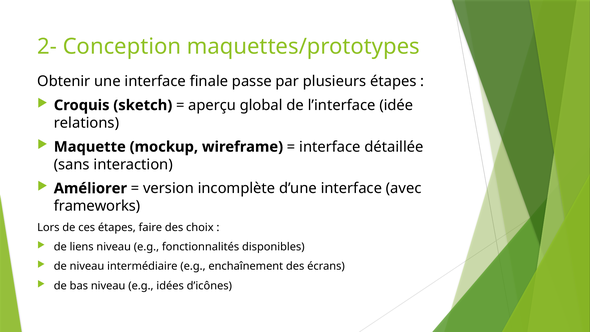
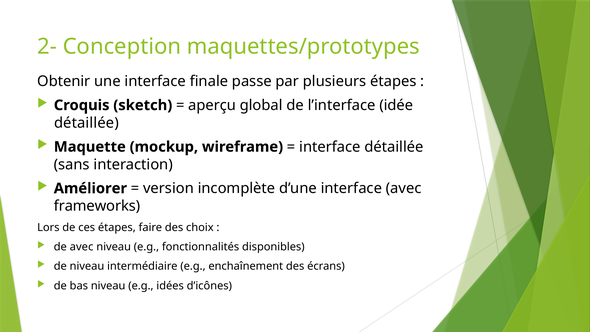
relations: relations -> détaillée (86, 123)
de liens: liens -> avec (82, 247)
